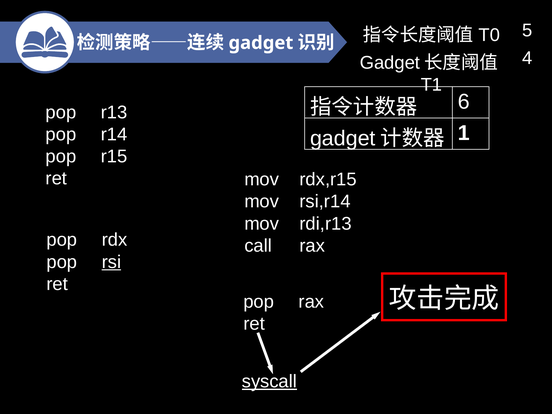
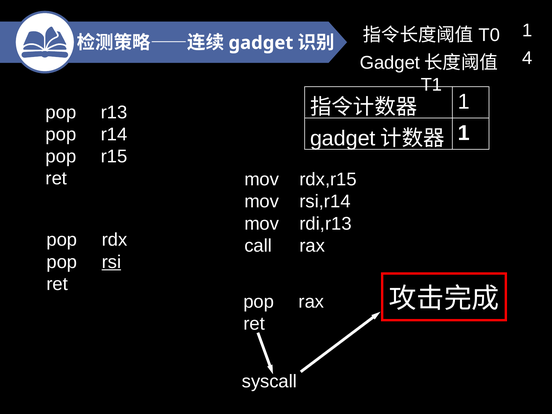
5: 5 -> 1 (527, 31)
6: 6 -> 1 (464, 102)
syscall underline: present -> none (269, 381)
